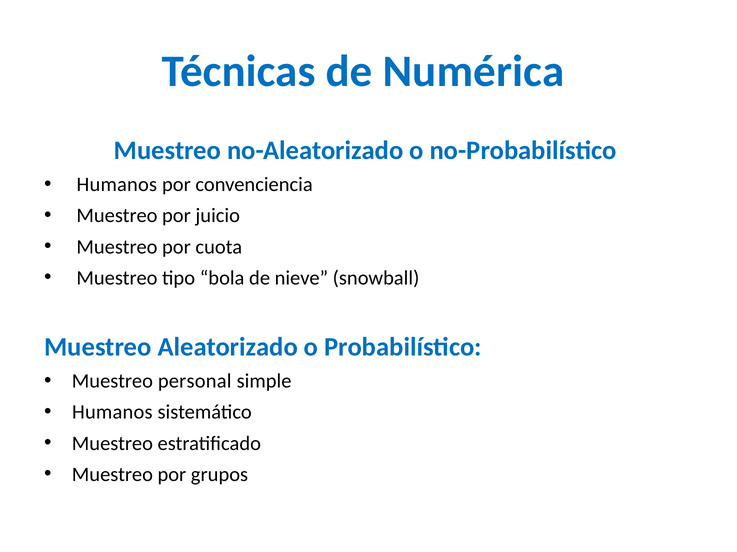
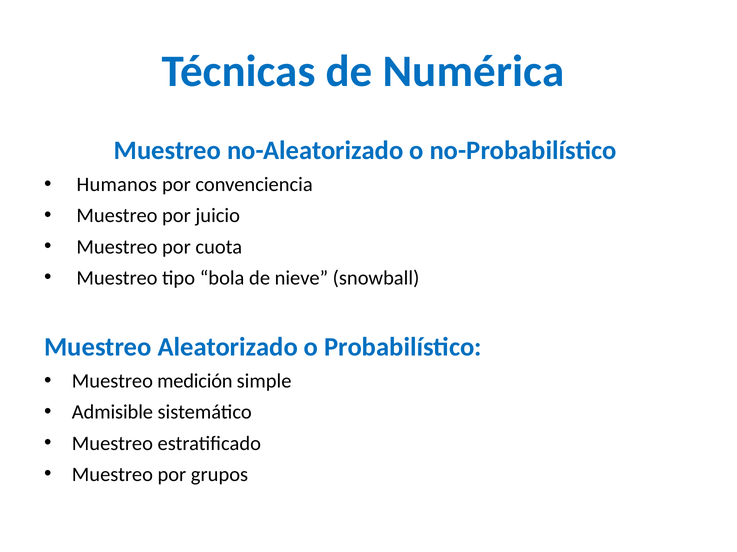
personal: personal -> medición (195, 382)
Humanos: Humanos -> Admisible (112, 413)
